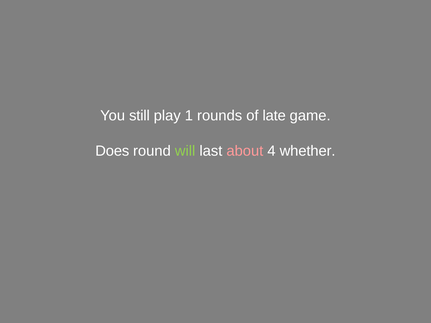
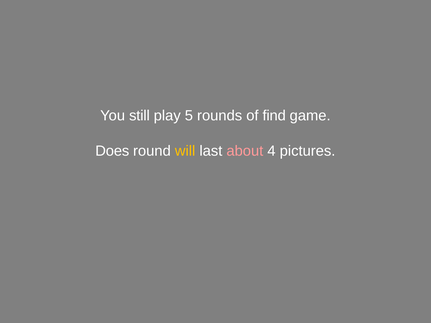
1: 1 -> 5 (189, 116)
late: late -> find (274, 116)
will colour: light green -> yellow (185, 151)
whether: whether -> pictures (308, 151)
